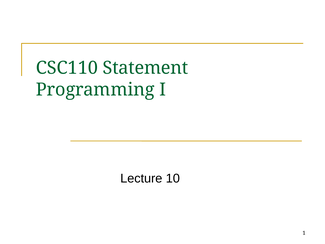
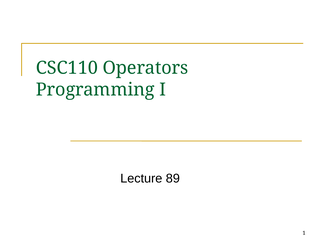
Statement: Statement -> Operators (145, 68)
10: 10 -> 89 (173, 178)
